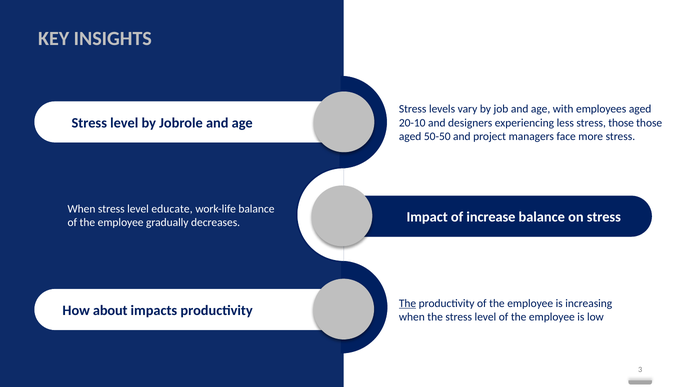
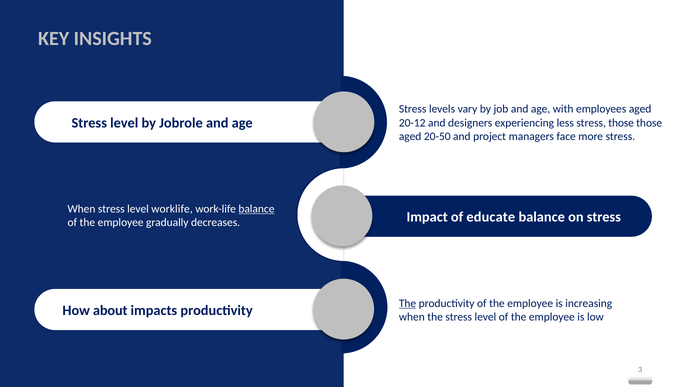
20-10: 20-10 -> 20-12 (412, 123)
50-50: 50-50 -> 20-50 (437, 137)
educate: educate -> worklife (172, 209)
balance underline: none -> present (256, 209)
increase: increase -> educate (491, 217)
